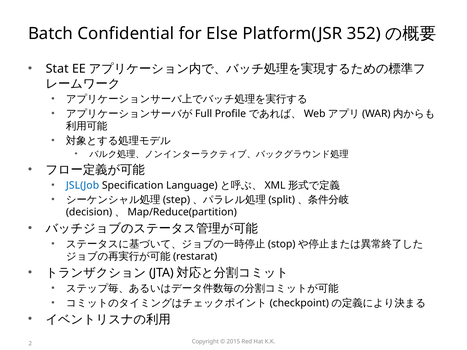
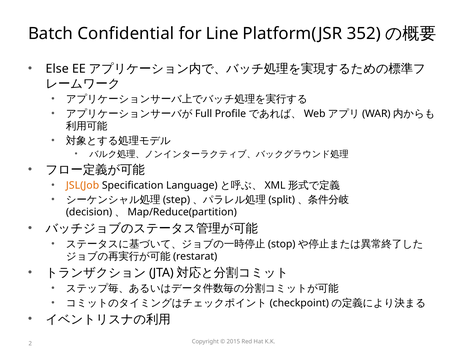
Else: Else -> Line (222, 33)
Stat: Stat -> Else (57, 69)
JSL(Job colour: blue -> orange (83, 185)
